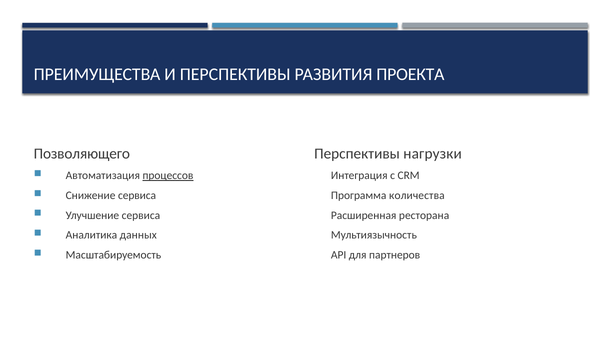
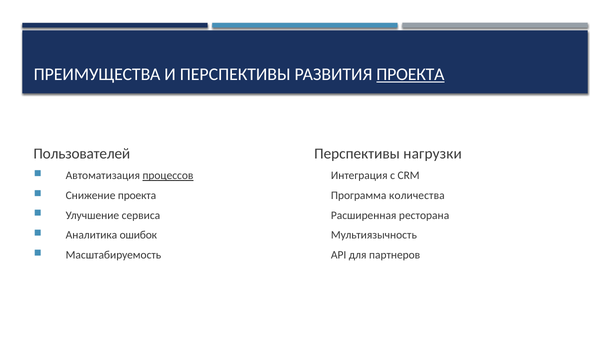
ПРОЕКТА underline: none -> present (410, 74)
Позволяющего: Позволяющего -> Пользователей (82, 154)
сервиса: сервиса -> проекта (137, 196)
данных: данных -> ошибок (138, 235)
